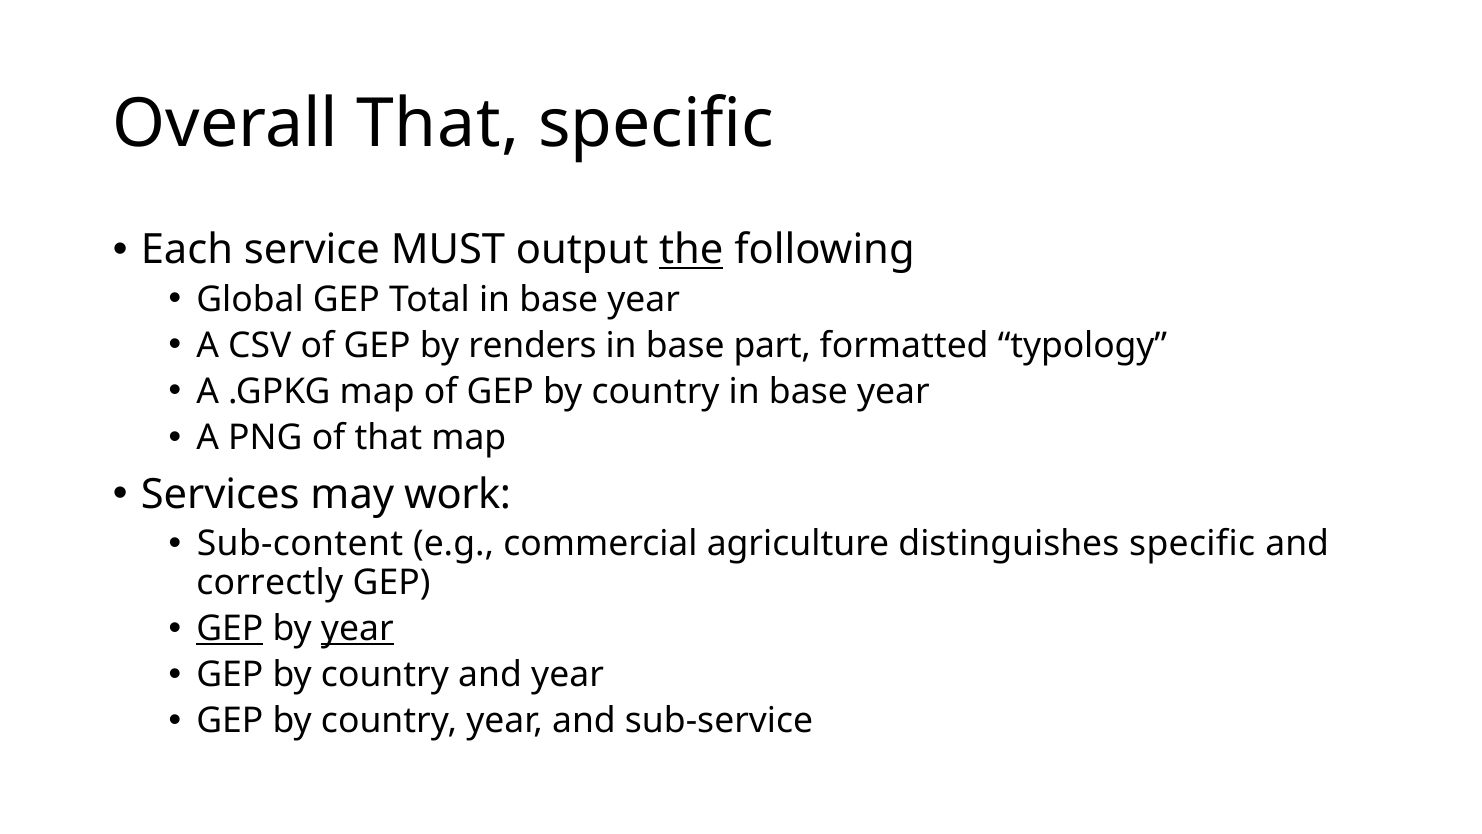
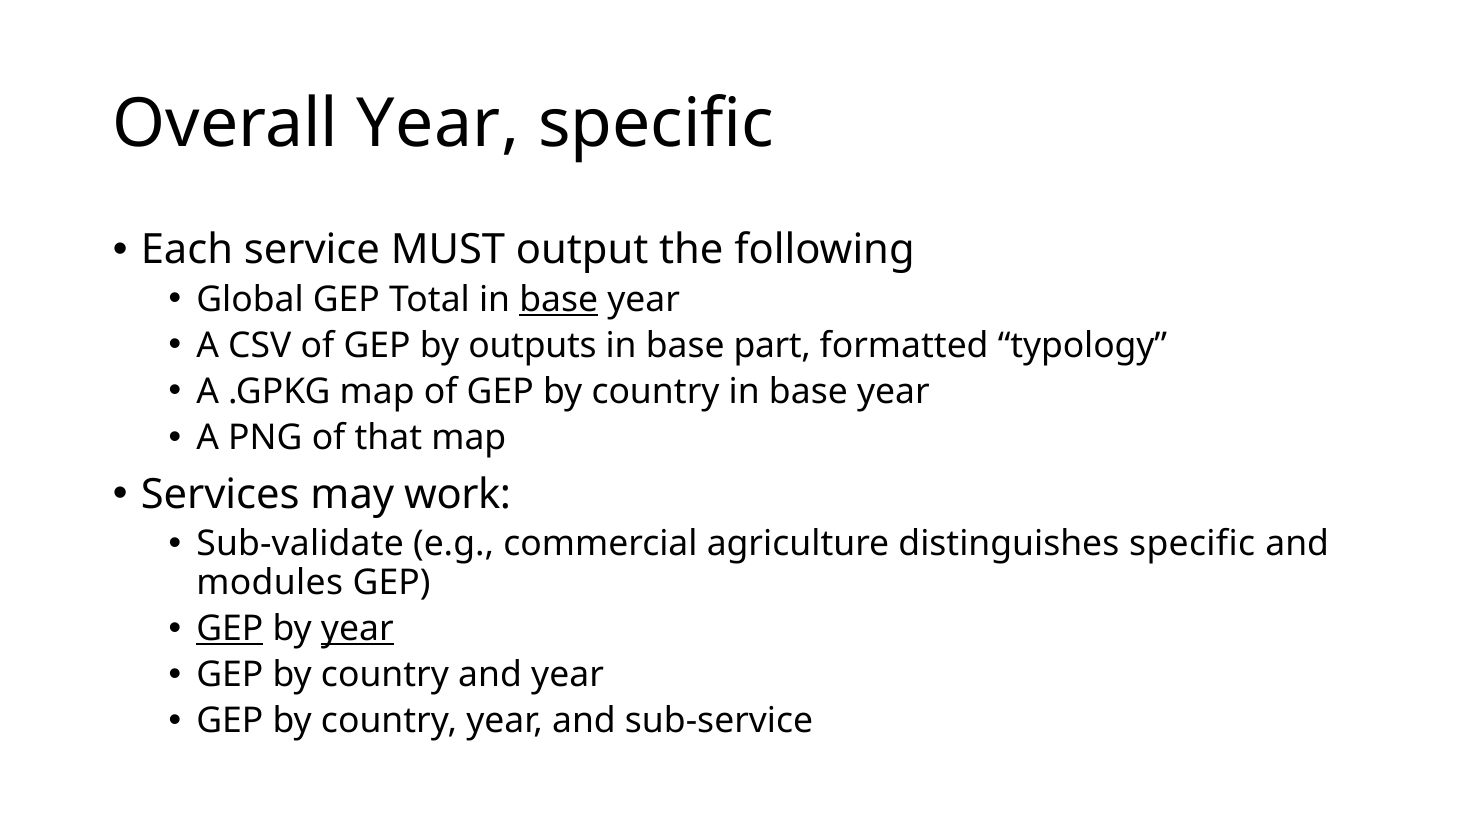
Overall That: That -> Year (438, 124)
the underline: present -> none (691, 250)
base underline: none -> present (559, 299)
renders: renders -> outputs (532, 345)
Sub-content: Sub-content -> Sub-validate (300, 544)
correctly: correctly -> modules (270, 582)
